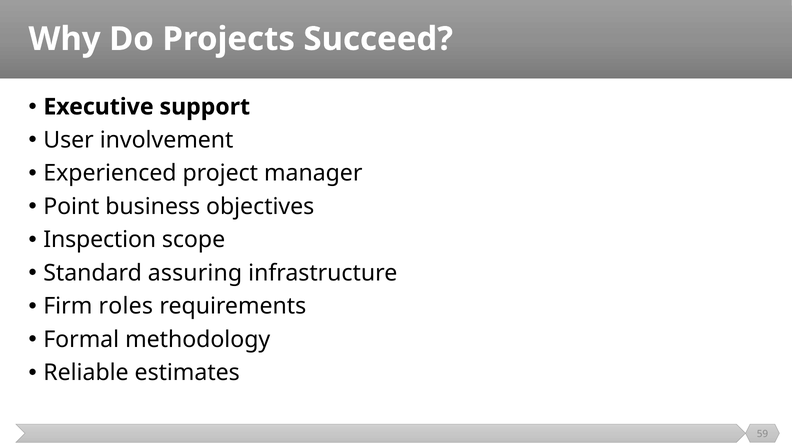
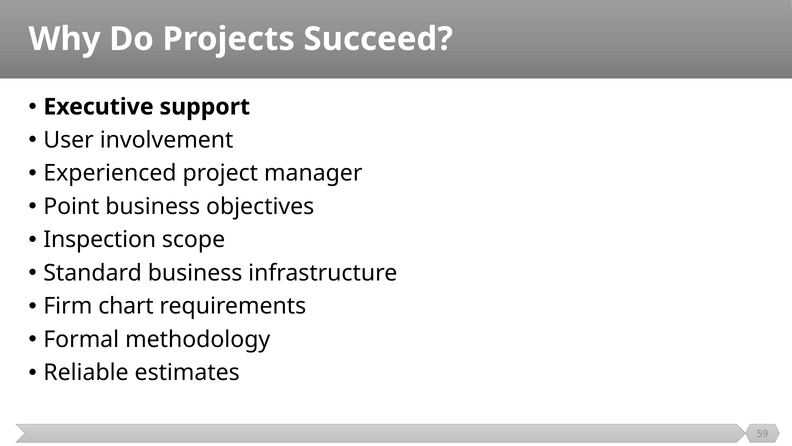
Standard assuring: assuring -> business (195, 273)
roles: roles -> chart (126, 306)
